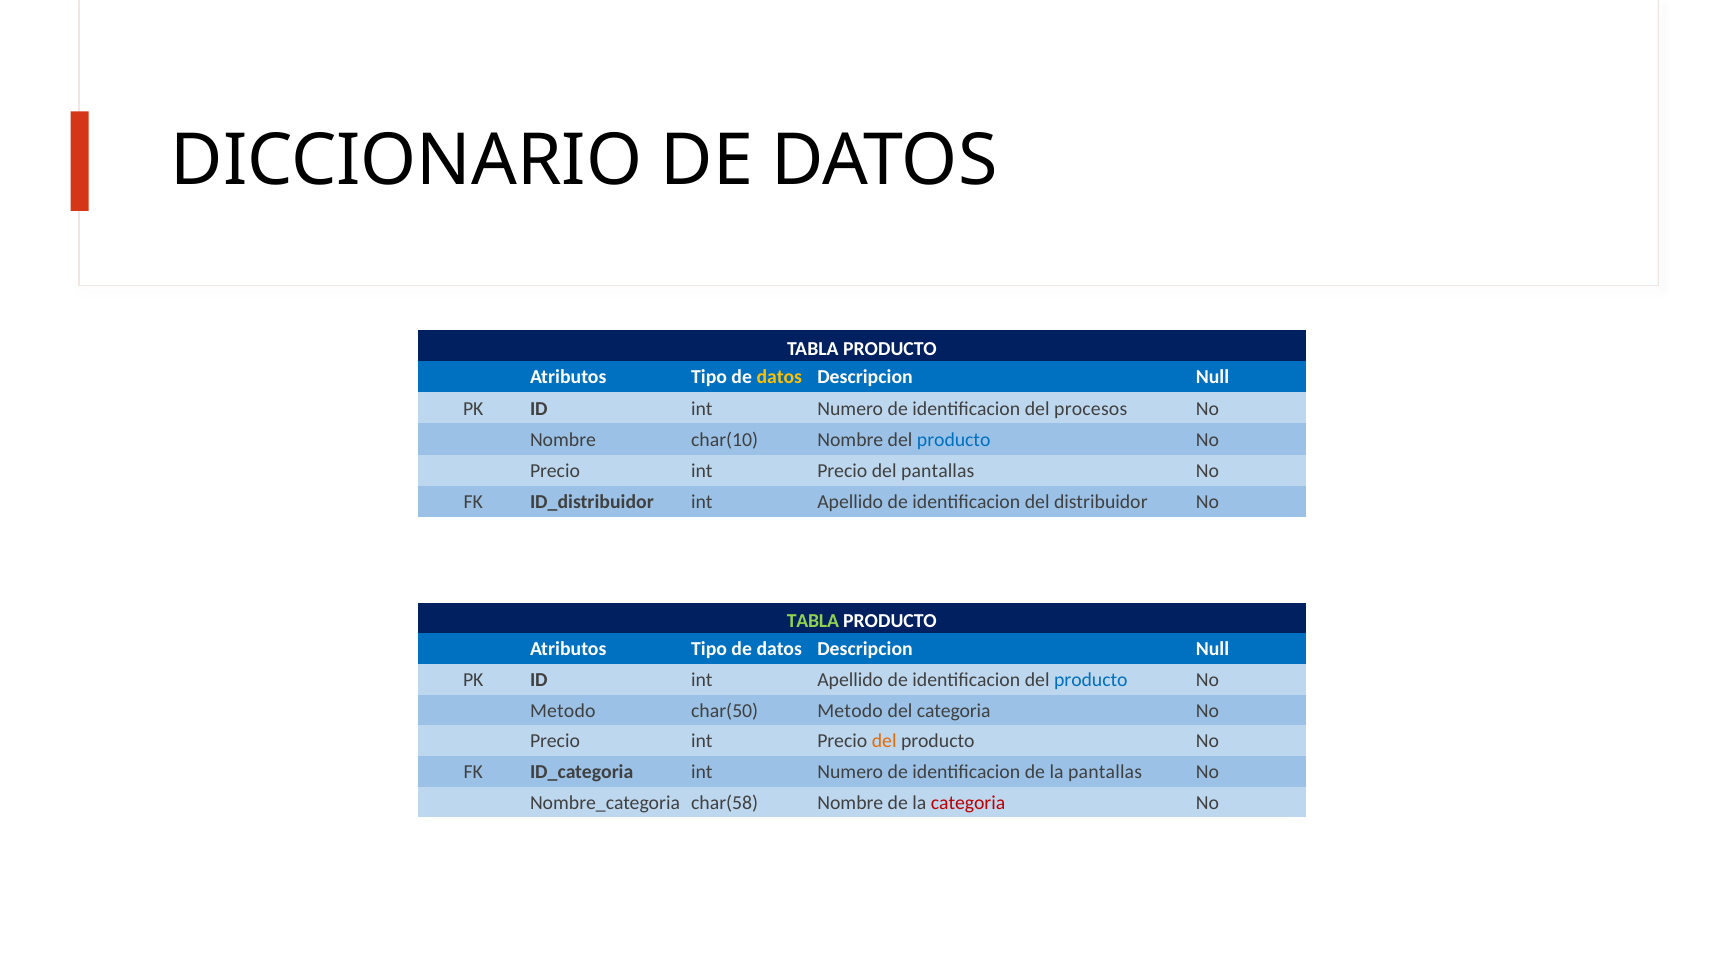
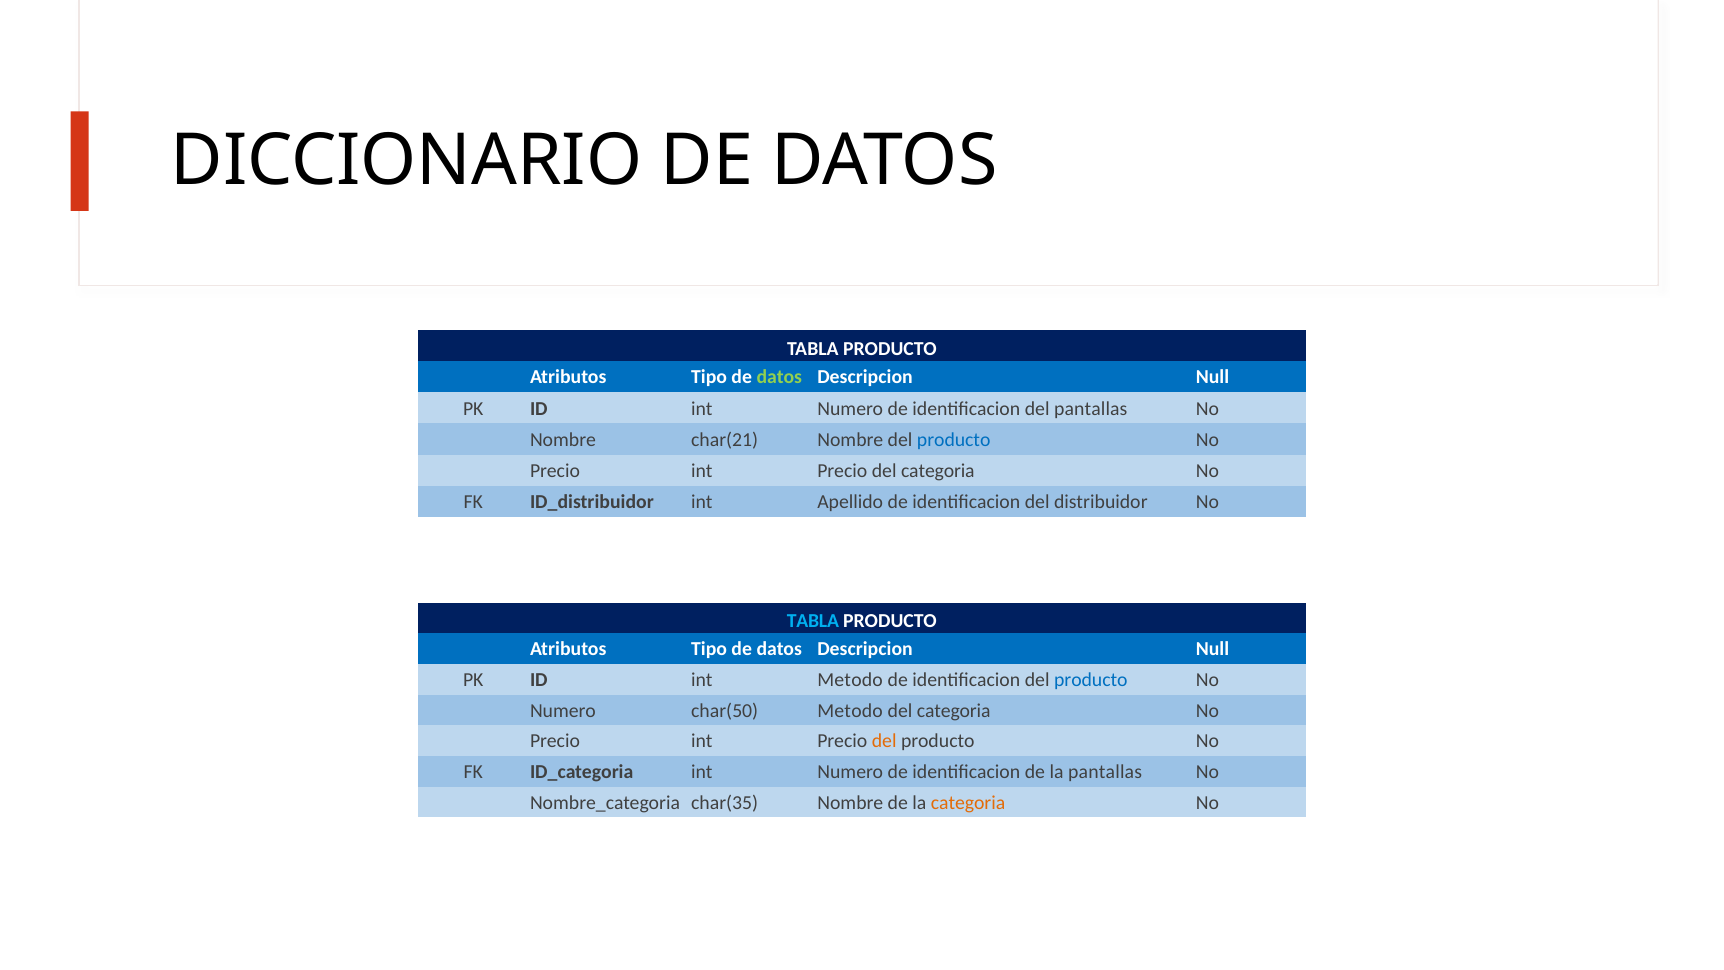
datos colour: yellow -> light green (779, 377)
del procesos: procesos -> pantallas (1091, 409)
char(10: char(10 -> char(21 (725, 440)
Precio del pantallas: pantallas -> categoria (938, 471)
TABLA colour: light green -> light blue (813, 621)
ID int Apellido: Apellido -> Metodo (850, 680)
Metodo: Metodo -> Numero (563, 711)
char(58: char(58 -> char(35 (725, 803)
categoria colour: red -> orange (968, 803)
